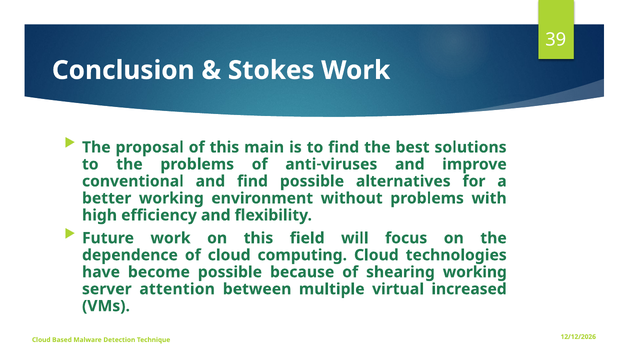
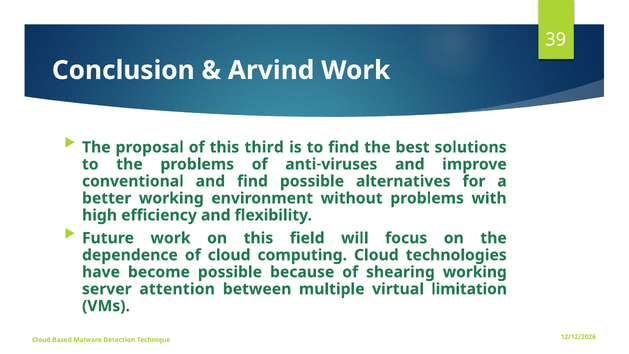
Stokes: Stokes -> Arvind (271, 70)
main: main -> third (264, 147)
increased: increased -> limitation (469, 289)
